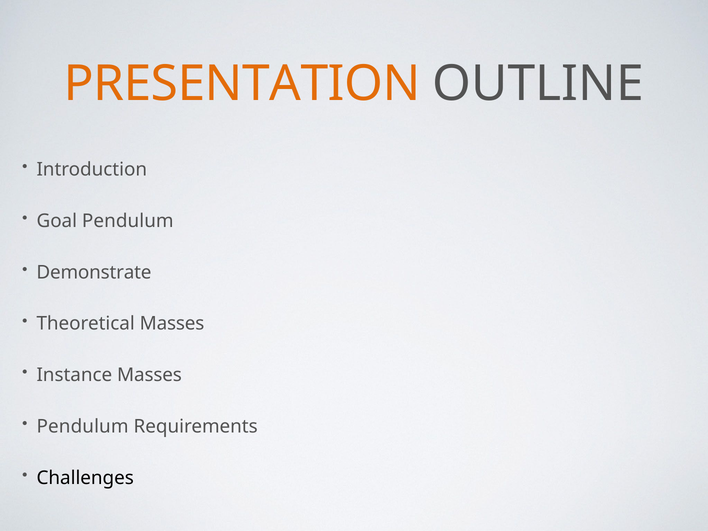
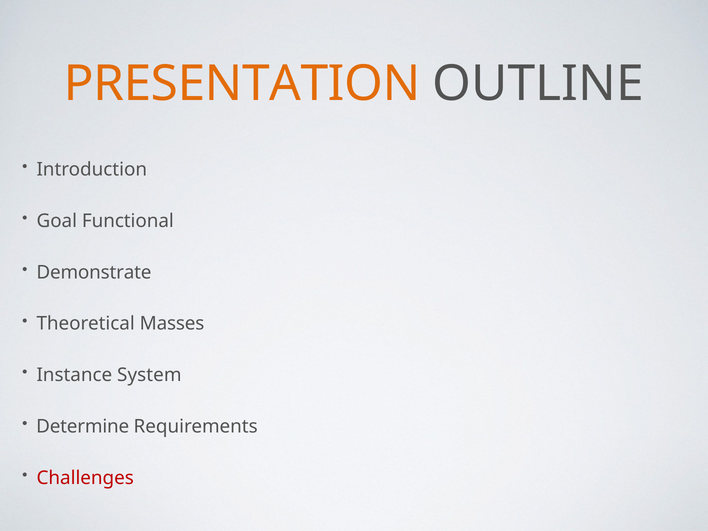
Goal Pendulum: Pendulum -> Functional (128, 221)
Instance Masses: Masses -> System (149, 375)
Pendulum: Pendulum -> Determine (83, 426)
Challenges colour: black -> red (85, 478)
